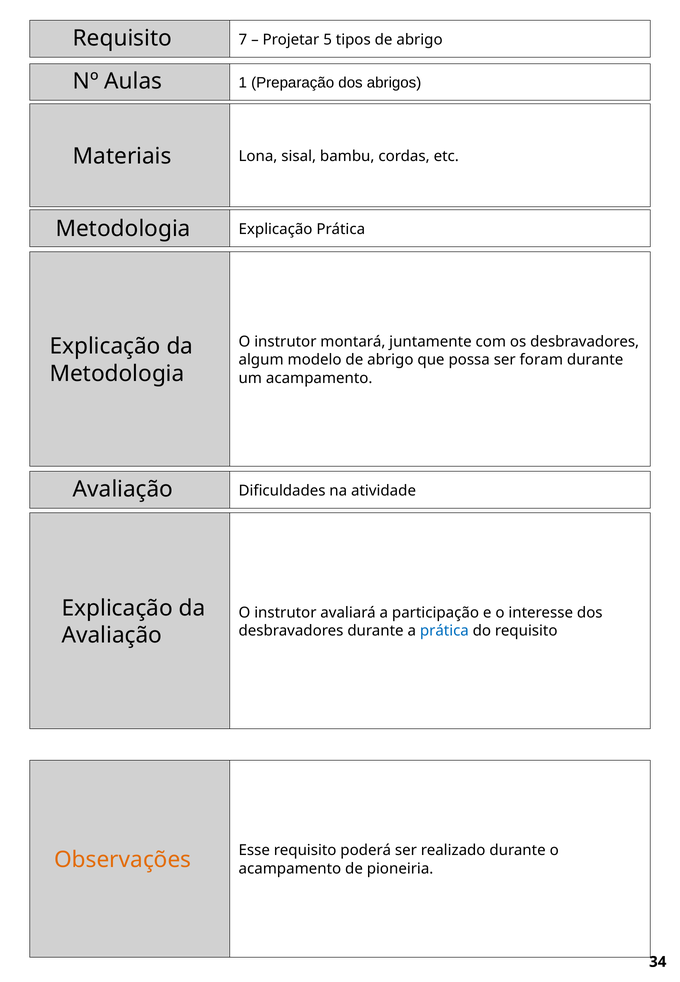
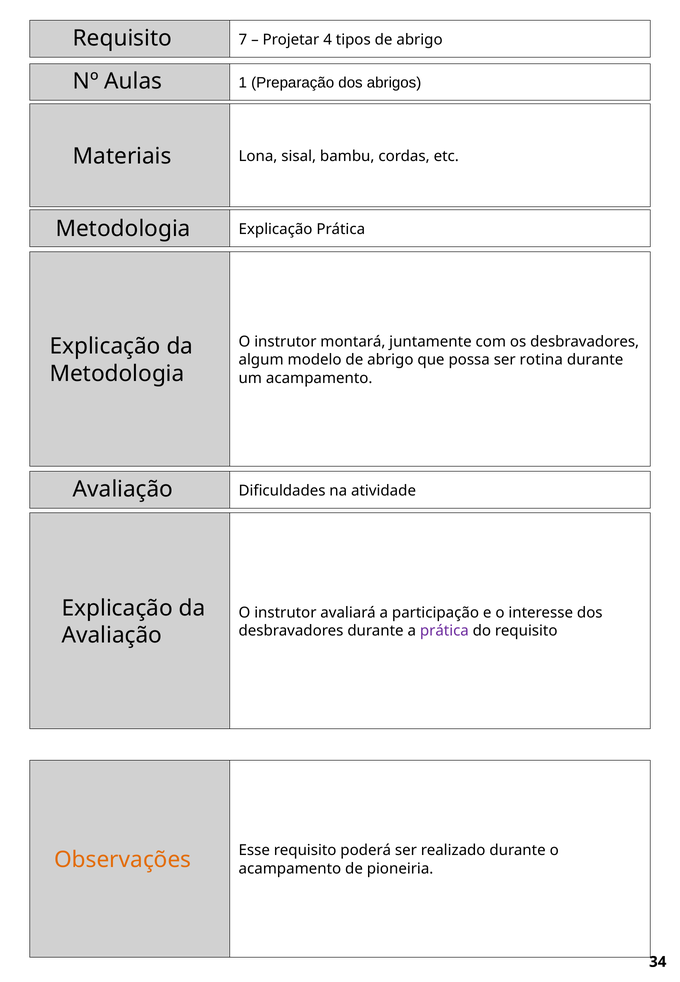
5: 5 -> 4 (328, 40)
foram: foram -> rotina (541, 360)
prática colour: blue -> purple (444, 631)
